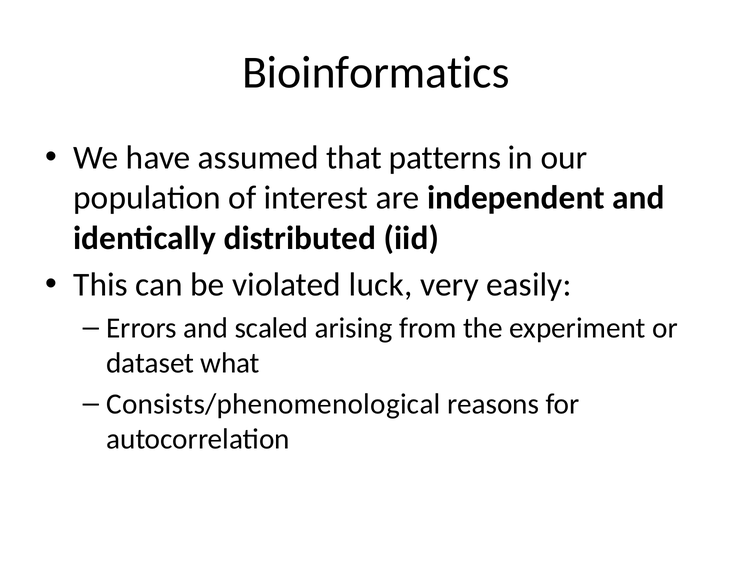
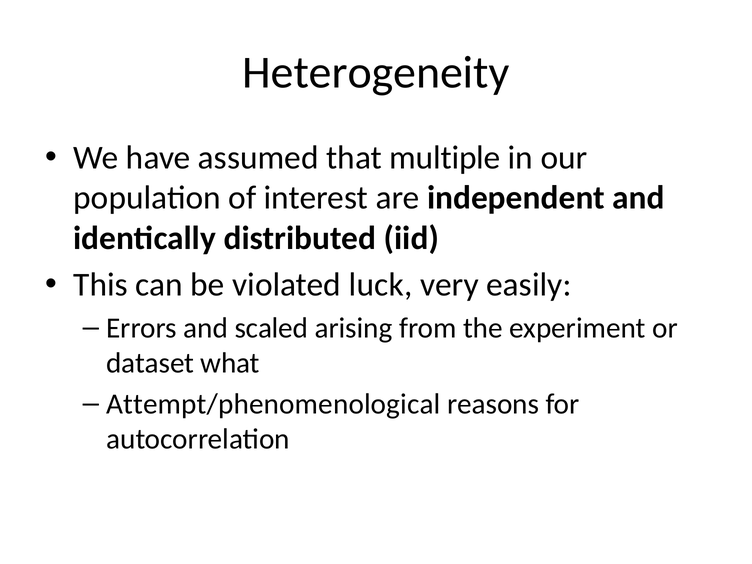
Bioinformatics: Bioinformatics -> Heterogeneity (376, 73)
patterns: patterns -> multiple (445, 158)
Consists/phenomenological: Consists/phenomenological -> Attempt/phenomenological (273, 404)
